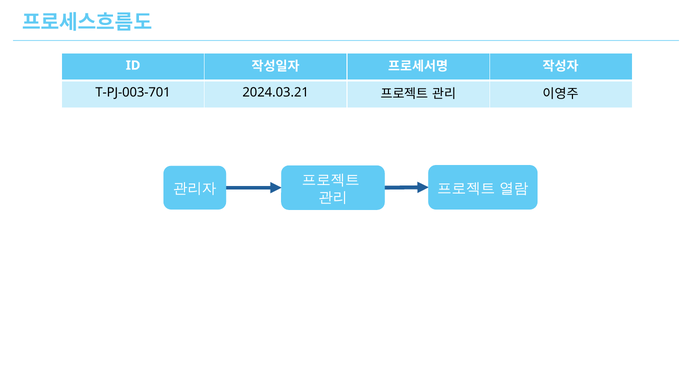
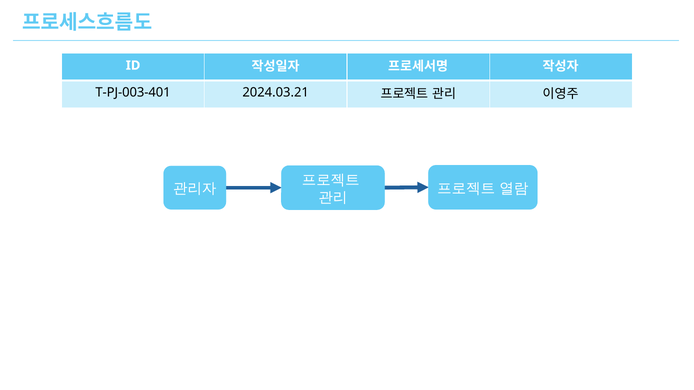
T-PJ-003-701: T-PJ-003-701 -> T-PJ-003-401 (133, 93)
